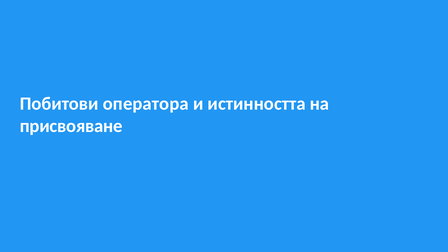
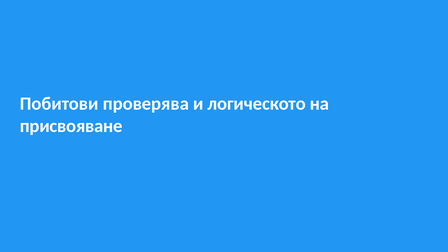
оператора: оператора -> проверява (146, 104)
истинността: истинността -> логическото (257, 104)
